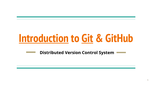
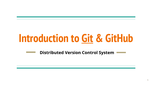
Introduction underline: present -> none (44, 39)
